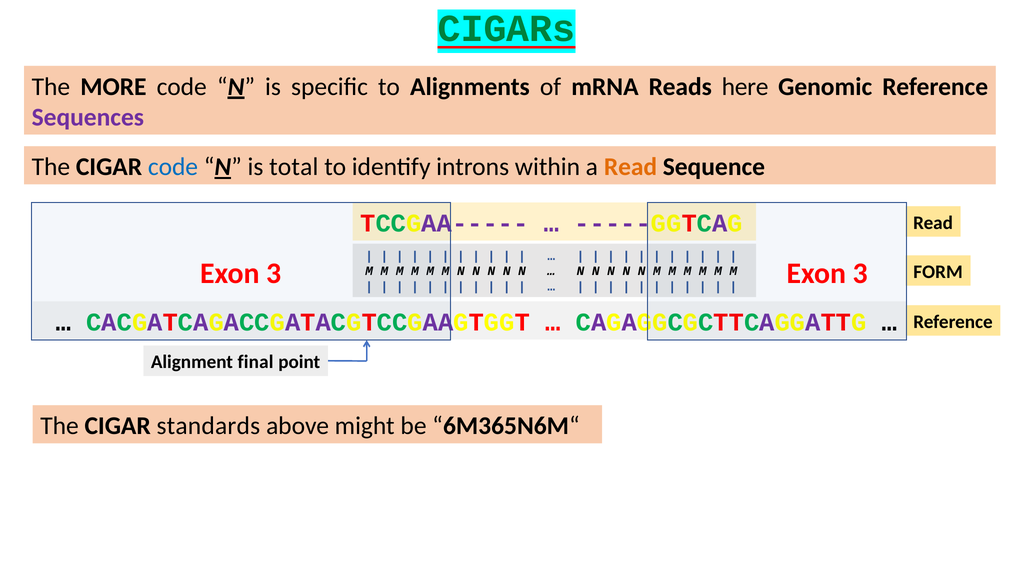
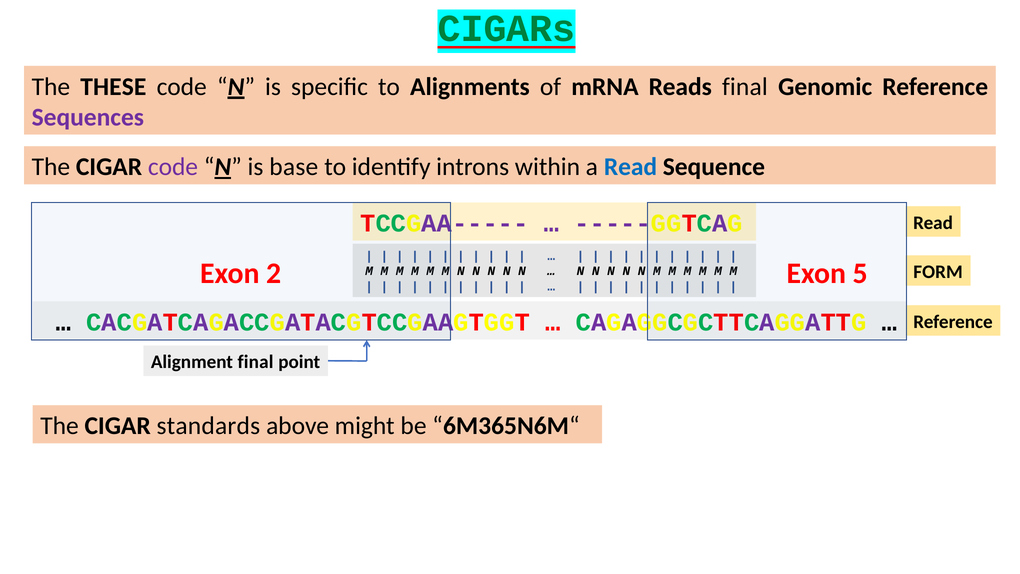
MORE: MORE -> THESE (113, 87)
Reads here: here -> final (745, 87)
code colour: blue -> purple (173, 167)
total: total -> base (294, 167)
Read colour: orange -> blue (631, 167)
3: 3 -> 2 (274, 273)
3: 3 -> 5 (860, 273)
